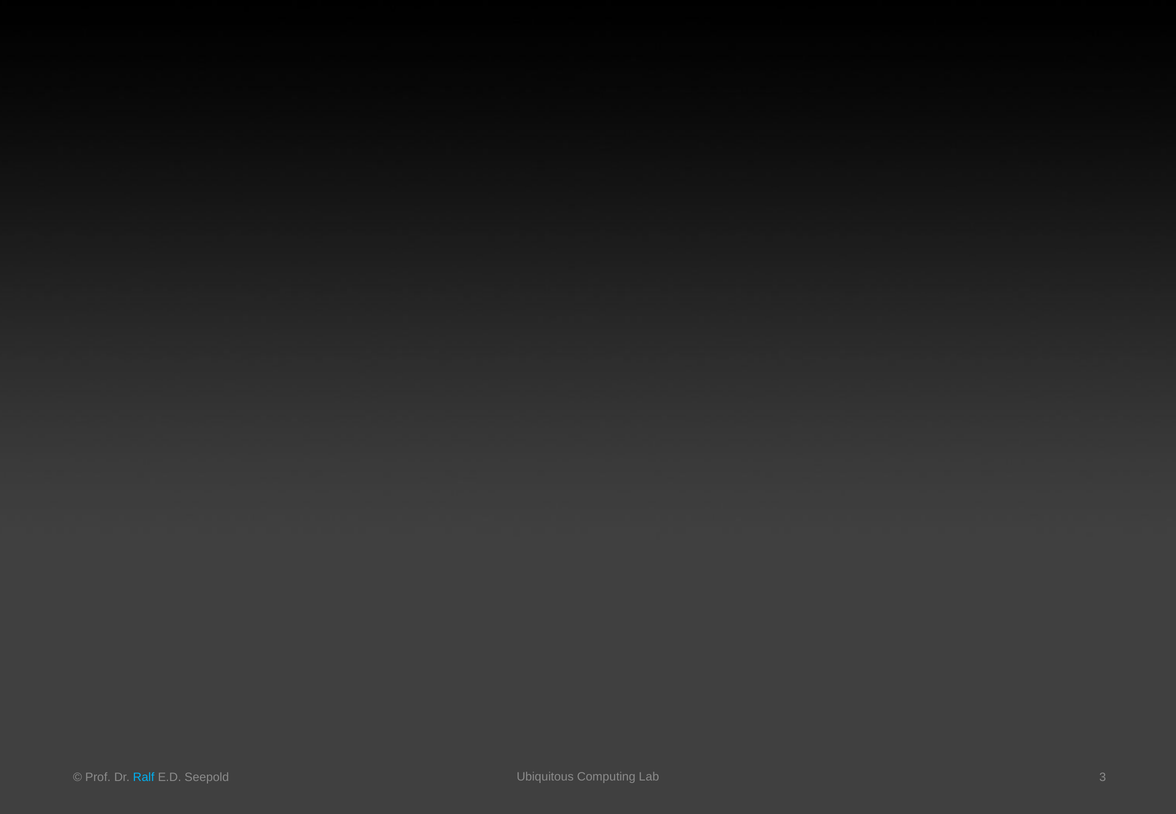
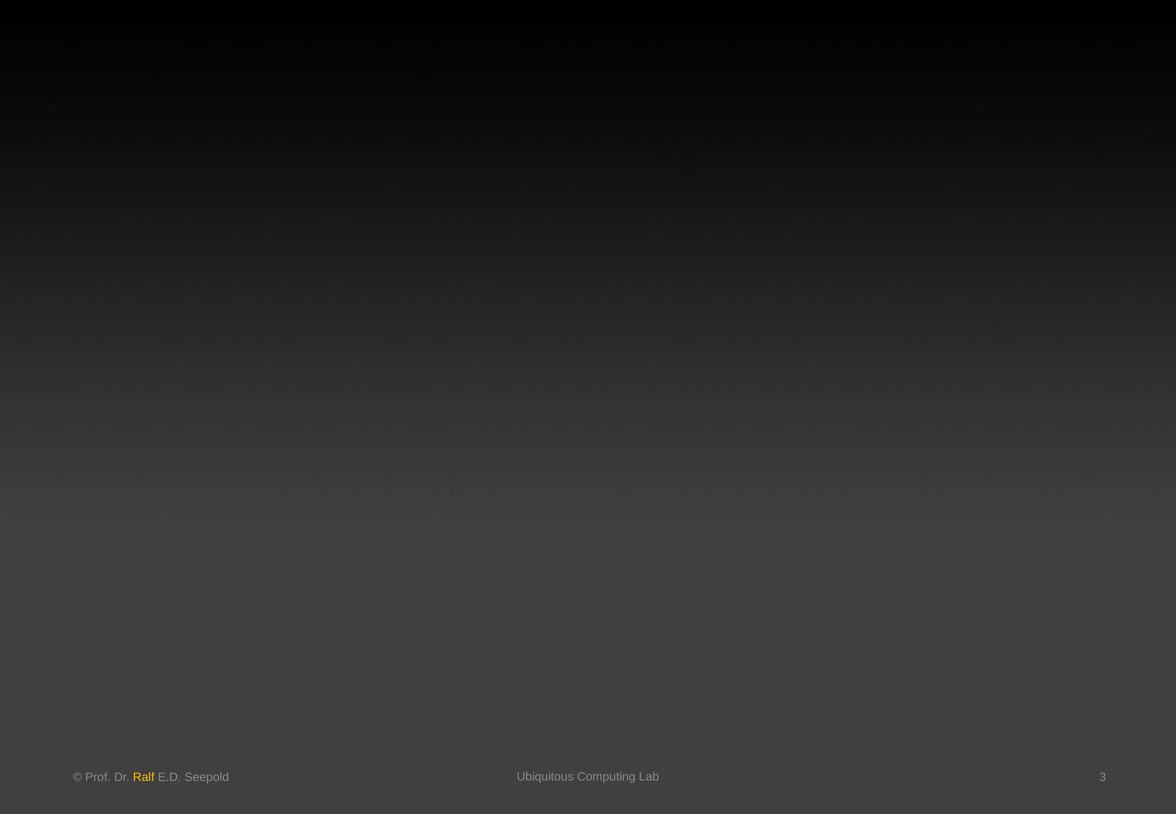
Ralf colour: light blue -> yellow (144, 777)
